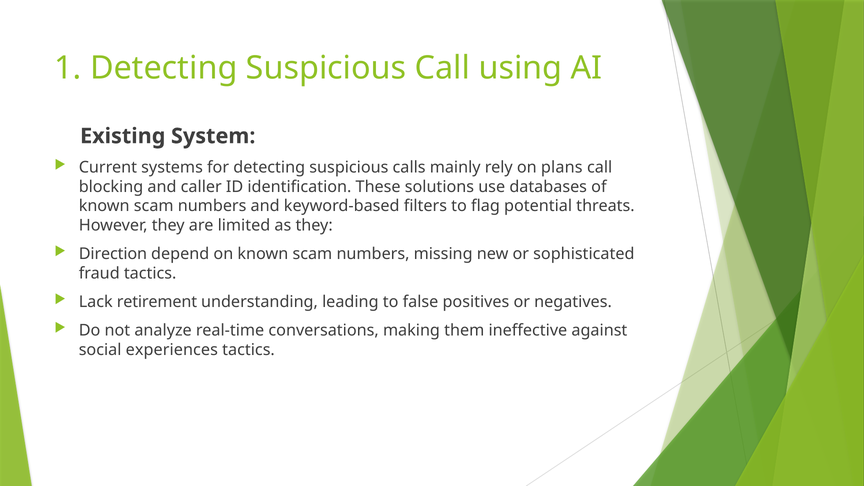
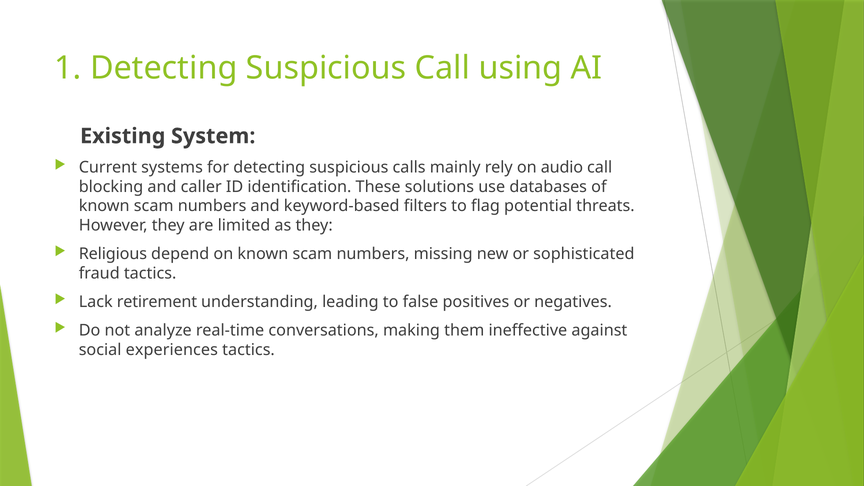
plans: plans -> audio (562, 167)
Direction: Direction -> Religious (113, 254)
